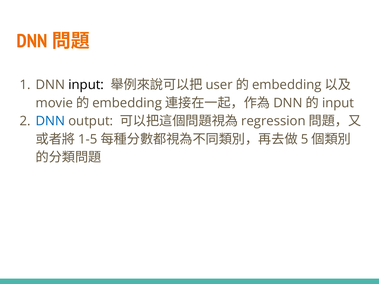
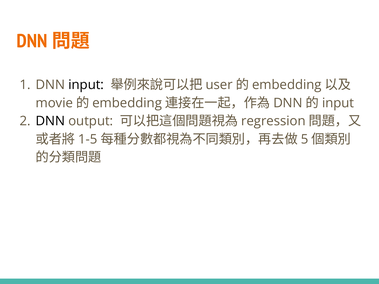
DNN colour: blue -> black (50, 121)
